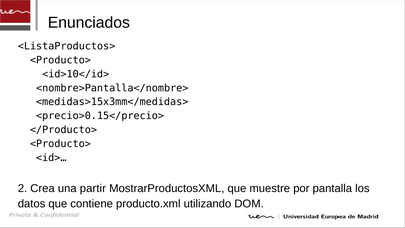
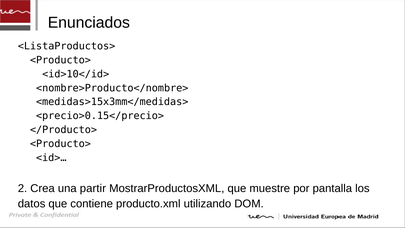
<nombre>Pantalla</nombre>: <nombre>Pantalla</nombre> -> <nombre>Producto</nombre> (112, 88)
